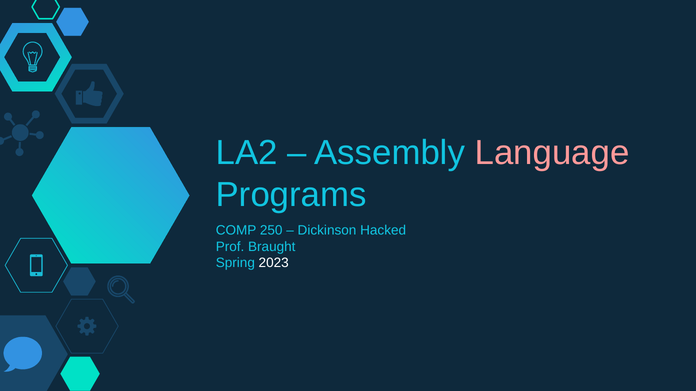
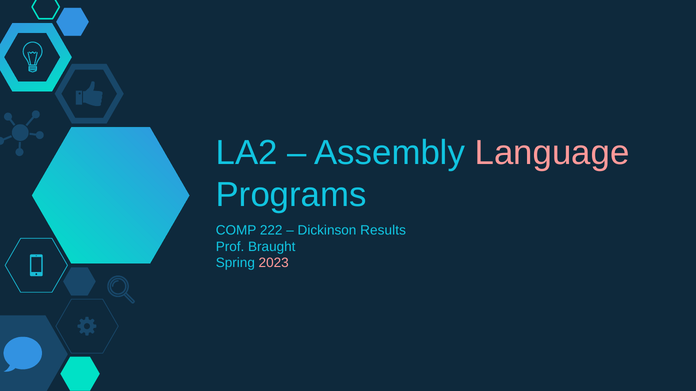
250: 250 -> 222 (271, 231)
Hacked: Hacked -> Results (383, 231)
2023 colour: white -> pink (274, 263)
